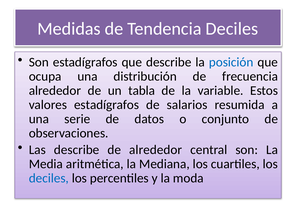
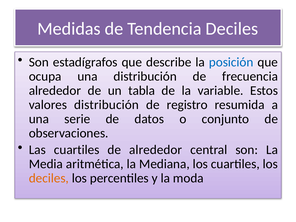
valores estadígrafos: estadígrafos -> distribución (106, 105)
salarios: salarios -> registro (187, 105)
Las describe: describe -> cuartiles (77, 150)
deciles colour: blue -> orange (49, 178)
